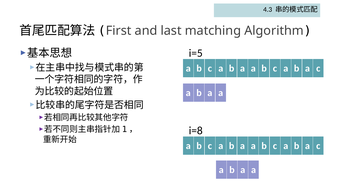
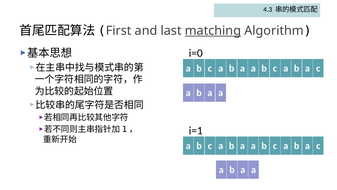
matching underline: none -> present (213, 31)
i=5: i=5 -> i=0 (196, 53)
i=8: i=8 -> i=1 (196, 130)
